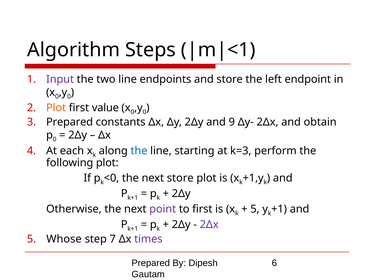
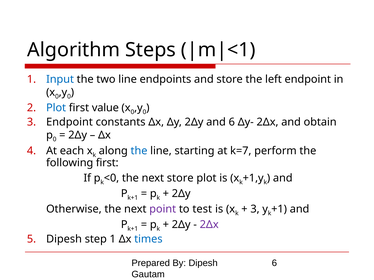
Input colour: purple -> blue (60, 79)
Plot colour: orange -> blue (56, 108)
Prepared: Prepared -> Endpoint (69, 122)
and 9: 9 -> 6 (232, 122)
k=3: k=3 -> k=7 (241, 151)
following plot: plot -> first (107, 163)
to first: first -> test (202, 209)
5: 5 -> 3 (255, 209)
Whose: Whose -> Dipesh (64, 239)
step 7: 7 -> 1 (113, 239)
times colour: purple -> blue (148, 239)
